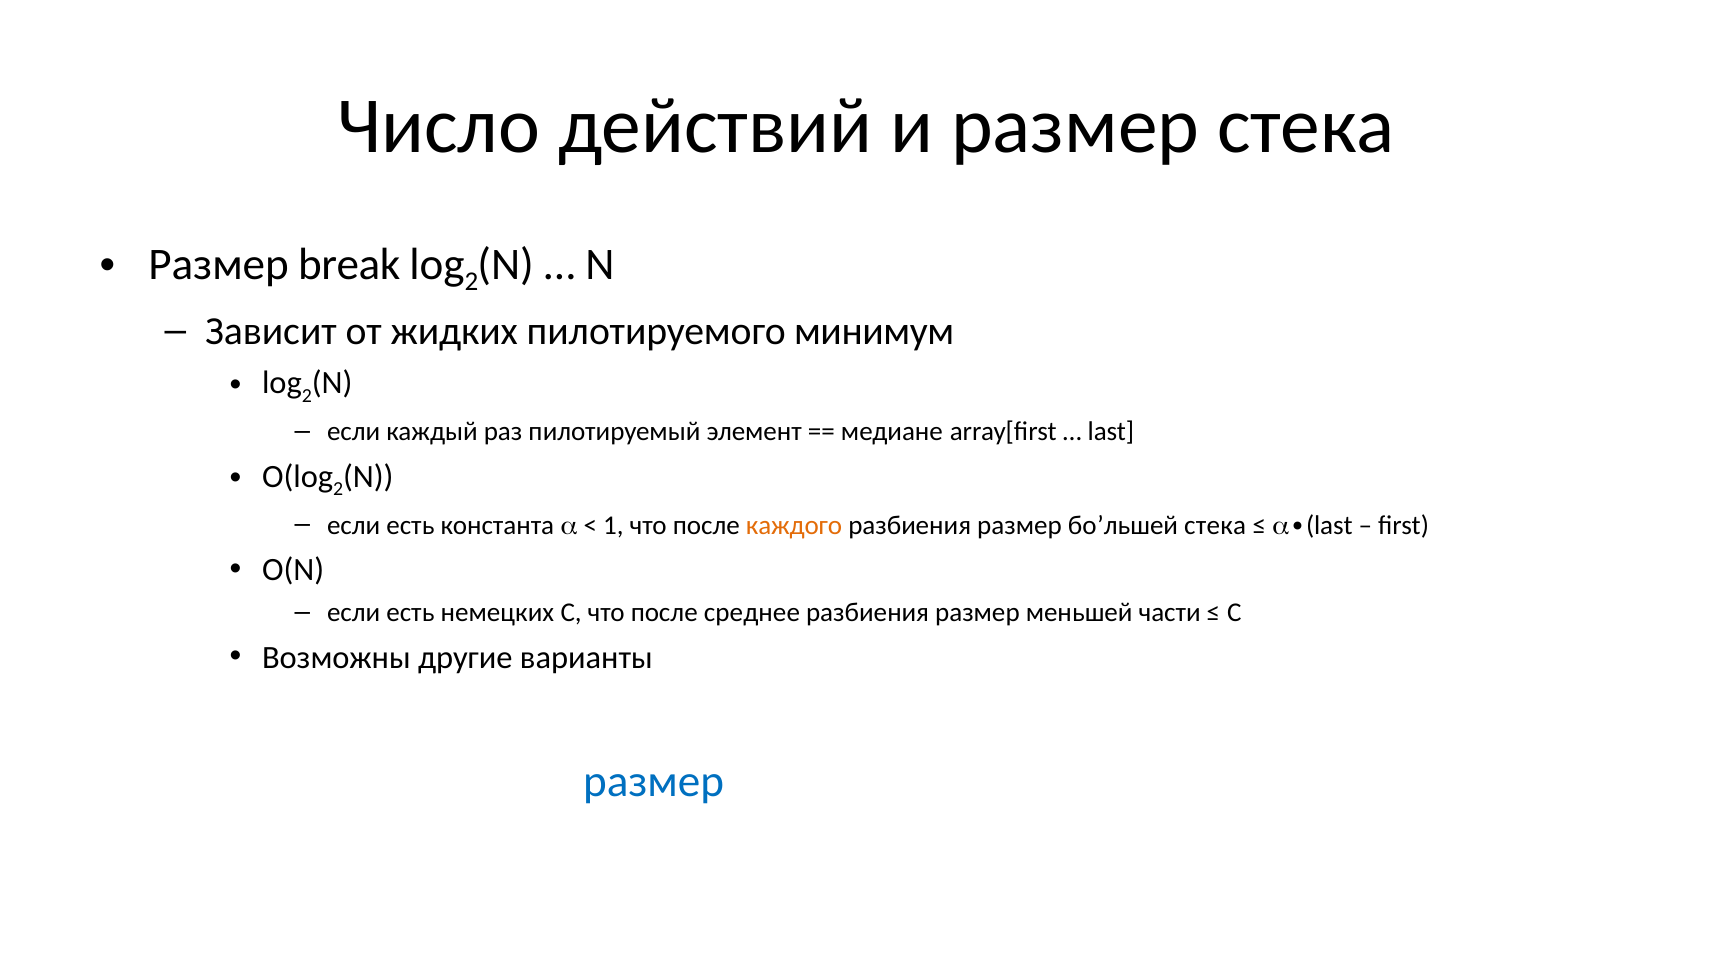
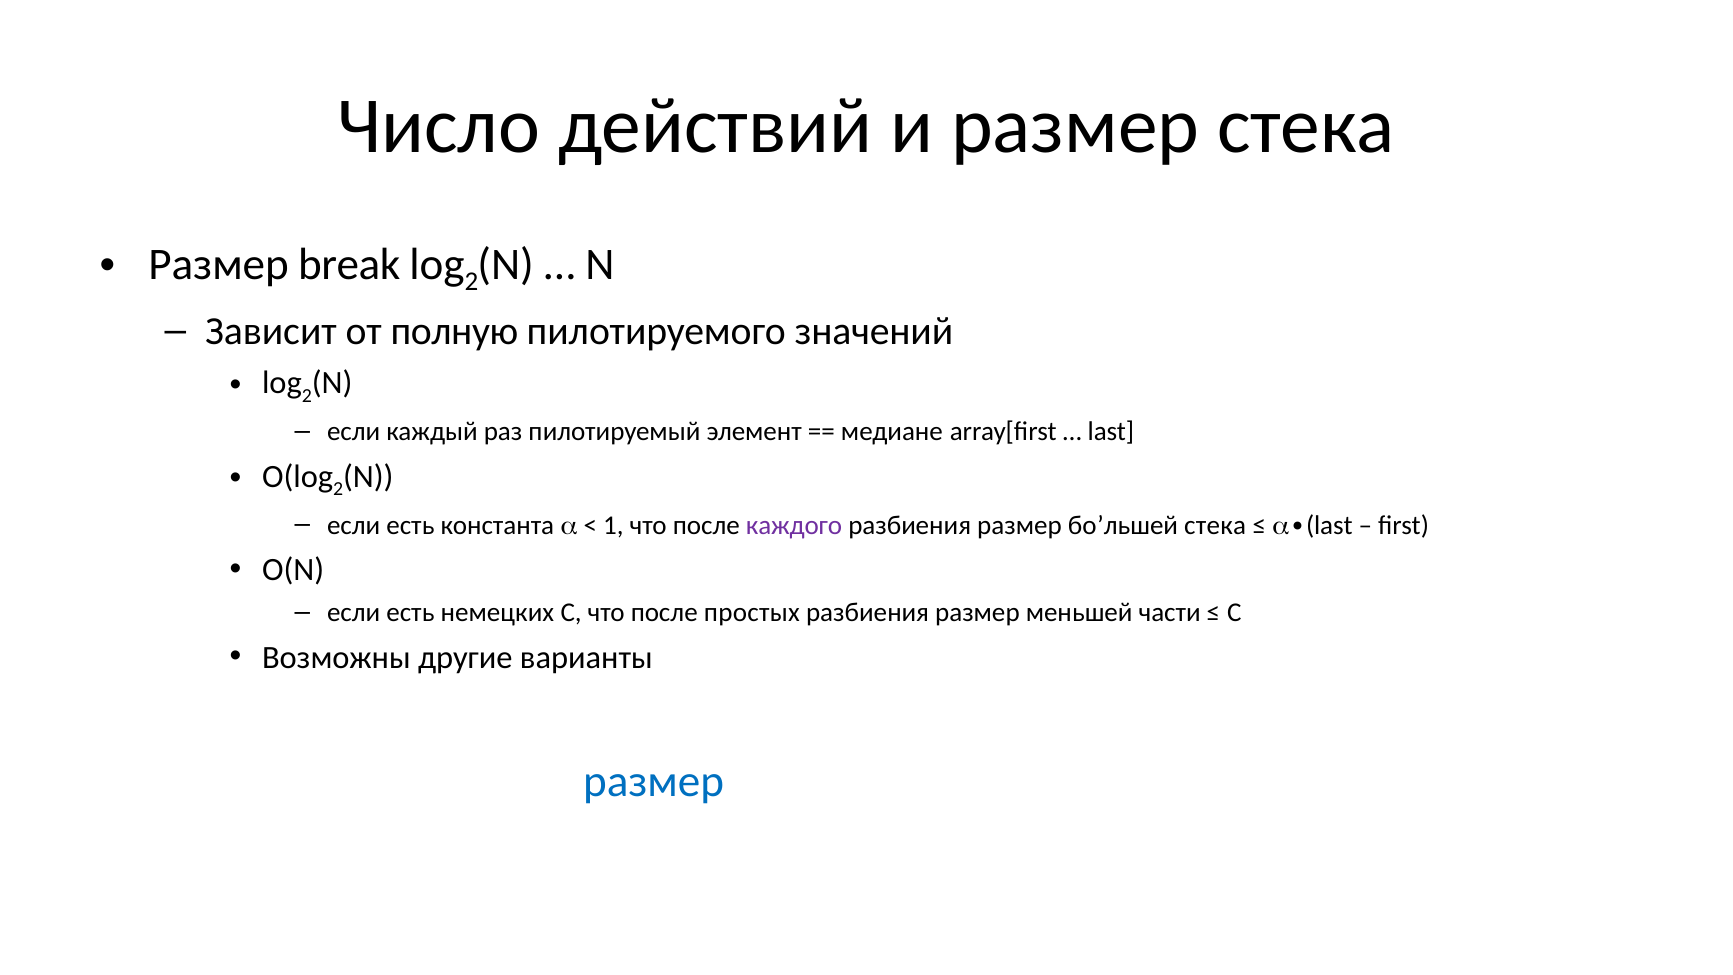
жидких: жидких -> полную (454, 332)
минимум: минимум -> значений (874, 332)
каждого colour: orange -> purple (794, 525)
среднее: среднее -> простых (752, 612)
